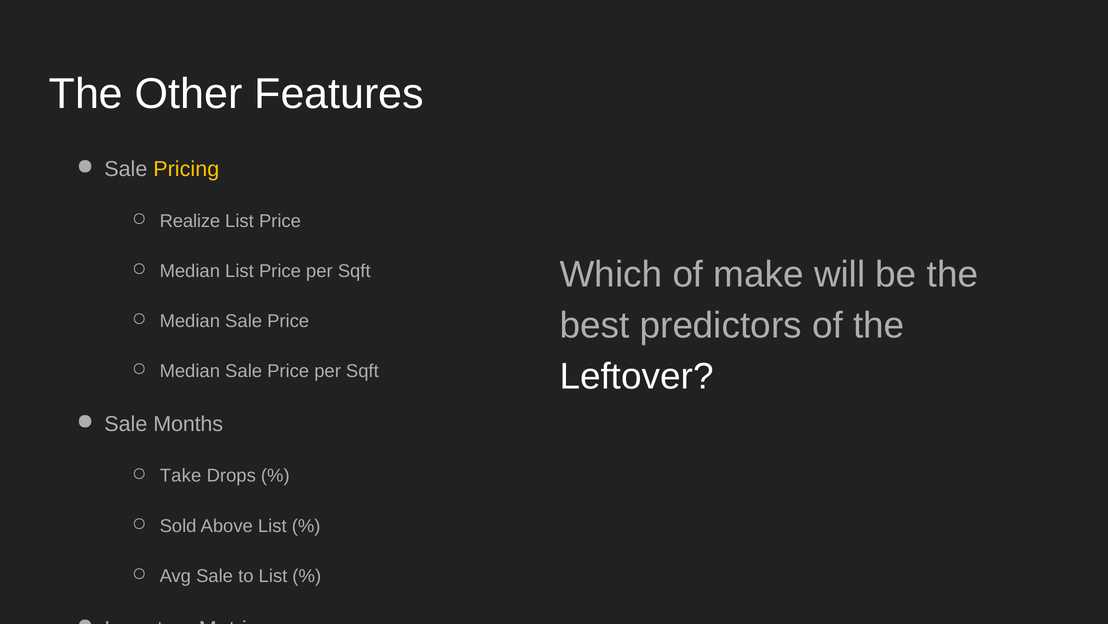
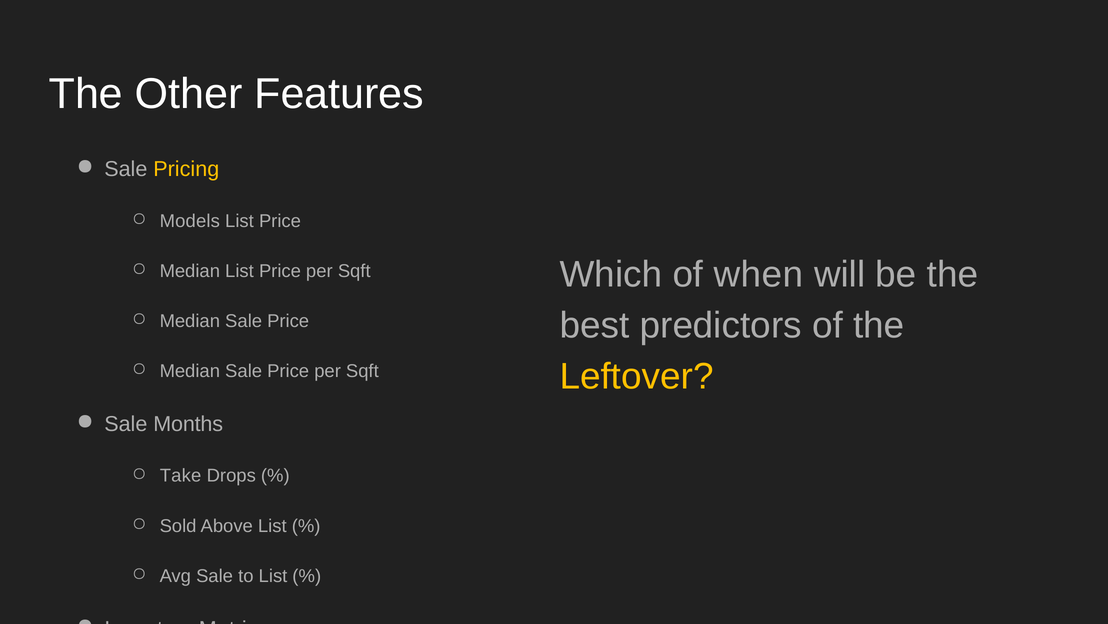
Realize: Realize -> Models (190, 221)
make: make -> when (758, 274)
Leftover colour: white -> yellow (637, 376)
